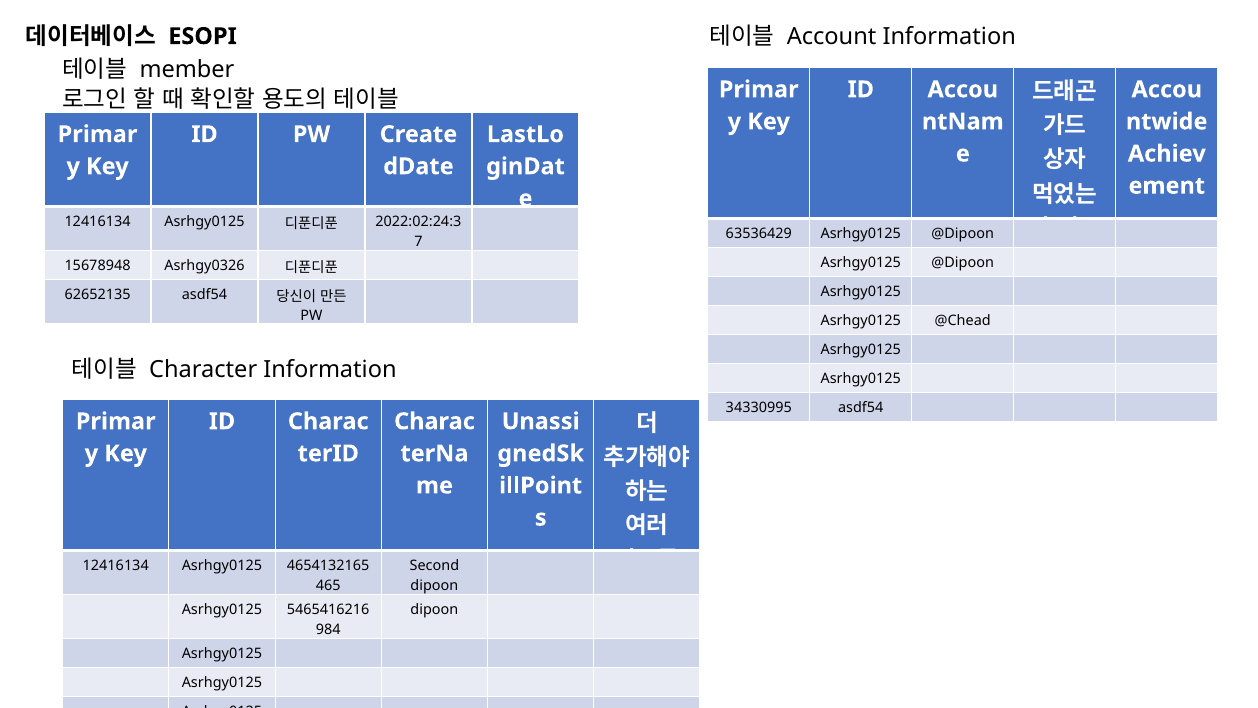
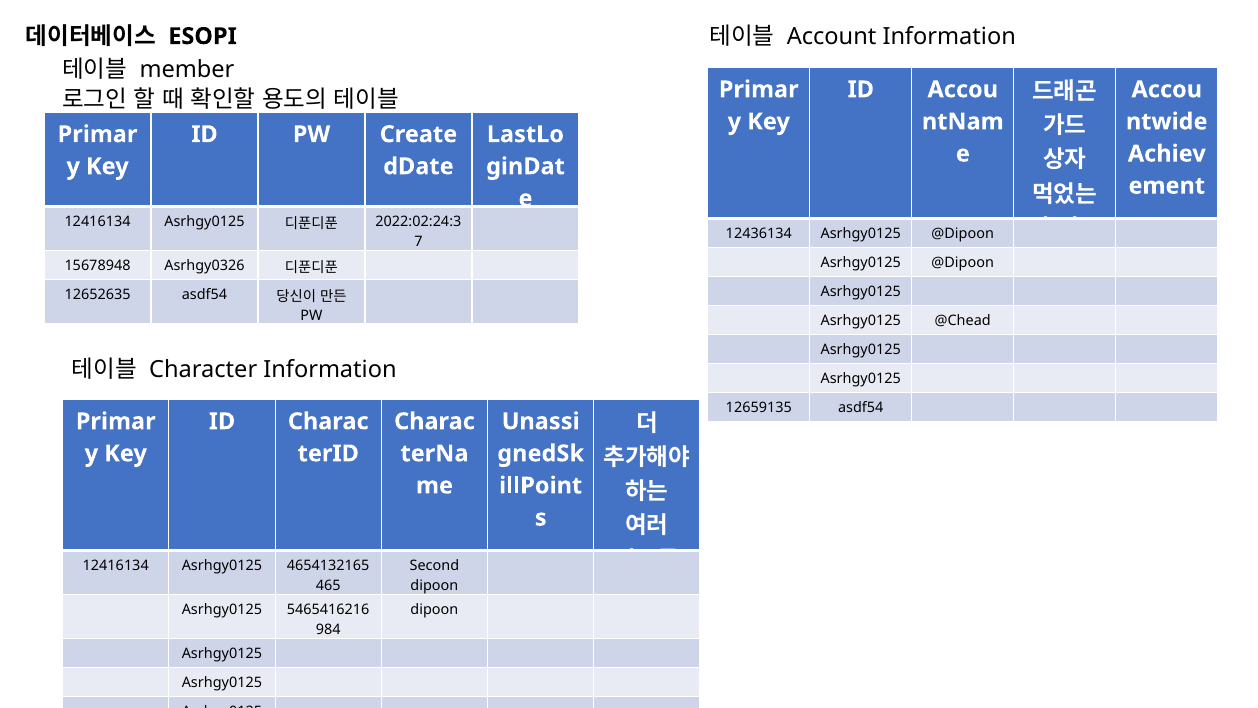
63536429: 63536429 -> 12436134 (759, 234)
62652135: 62652135 -> 12652635 (98, 295)
34330995: 34330995 -> 12659135 (759, 407)
